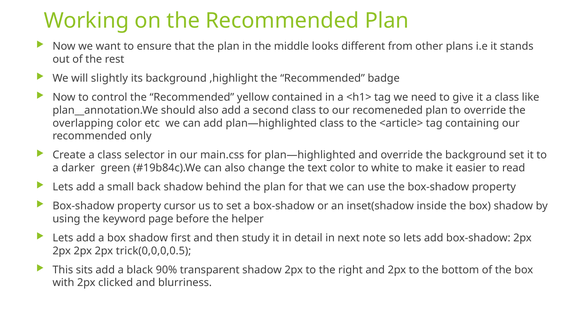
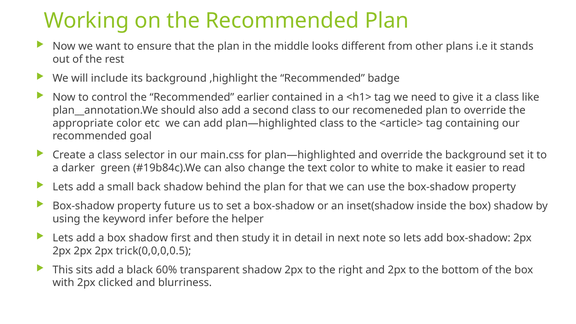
slightly: slightly -> include (109, 78)
yellow: yellow -> earlier (253, 97)
overlapping: overlapping -> appropriate (83, 123)
only: only -> goal (141, 136)
cursor: cursor -> future (180, 206)
page: page -> infer (161, 219)
90%: 90% -> 60% (166, 270)
